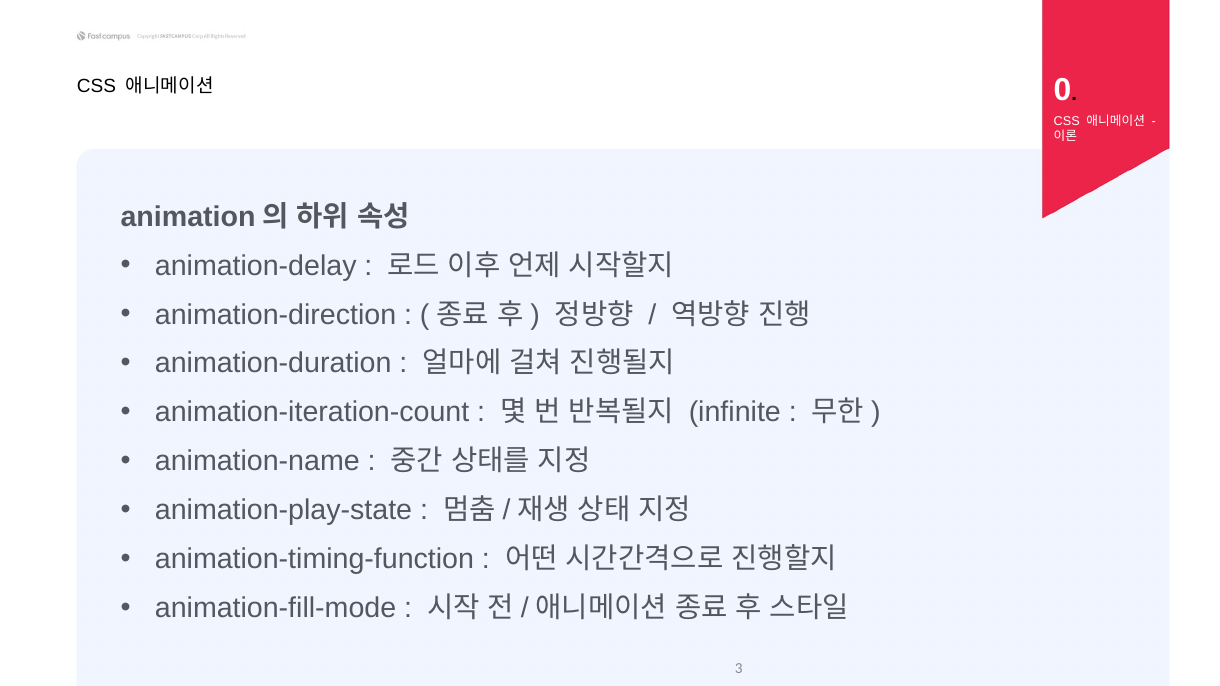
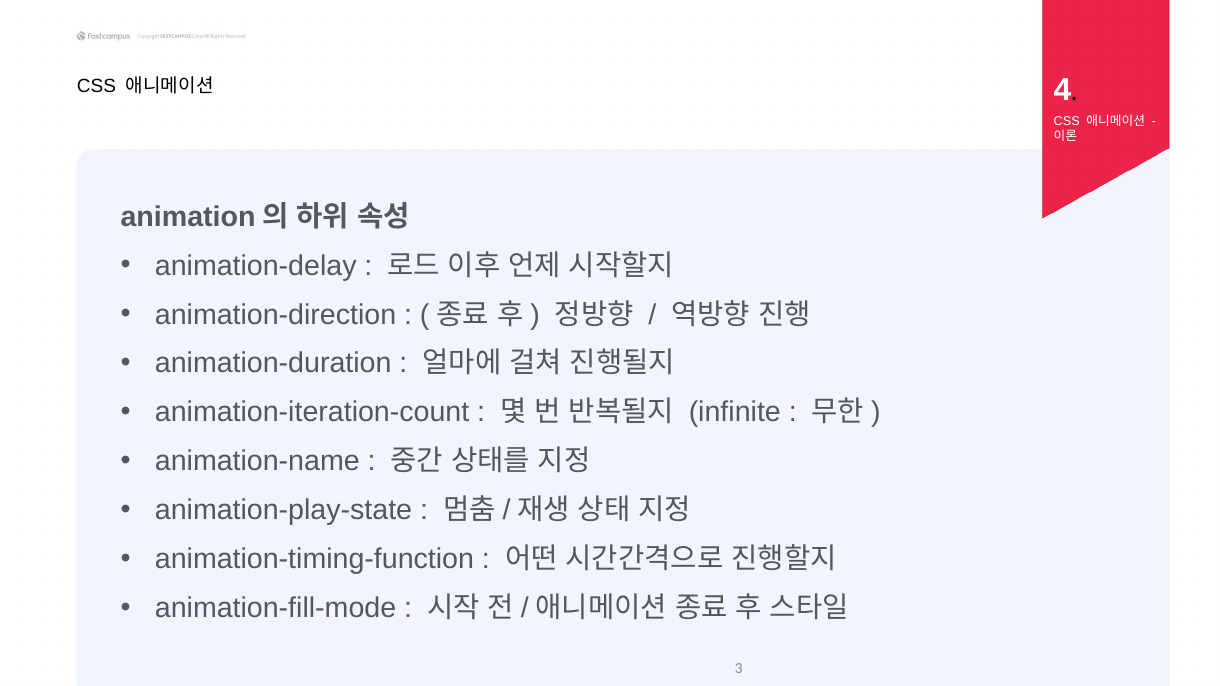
0: 0 -> 4 (1063, 90)
